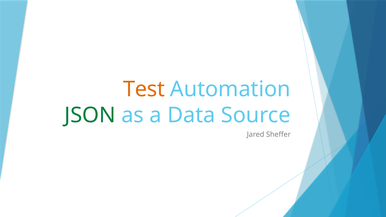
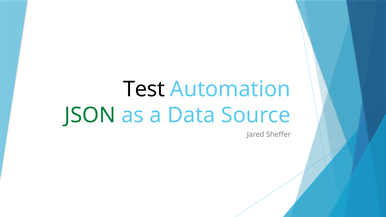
Test colour: orange -> black (144, 89)
